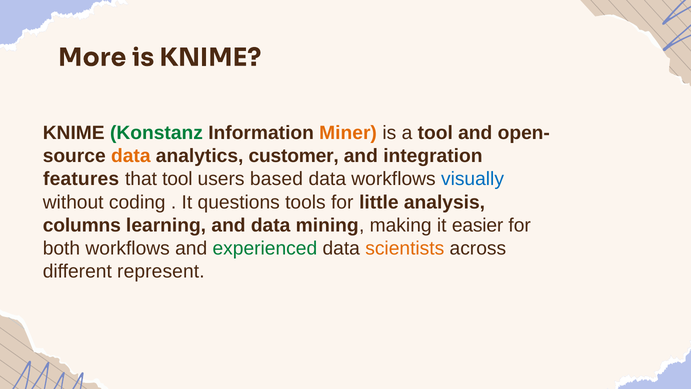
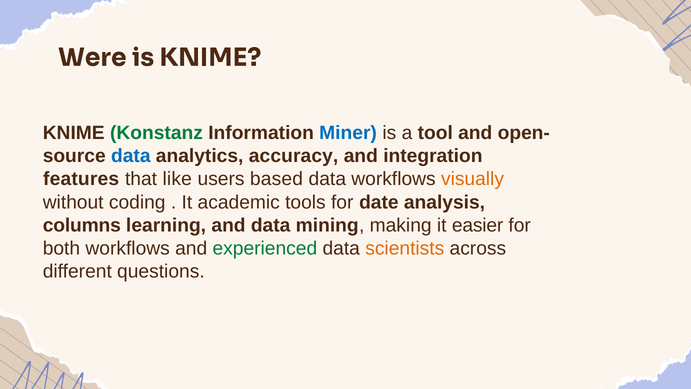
More: More -> Were (92, 57)
Miner colour: orange -> blue (348, 133)
data colour: orange -> blue (131, 156)
customer: customer -> accuracy (294, 156)
that tool: tool -> like (177, 179)
visually colour: blue -> orange (473, 179)
questions: questions -> academic (239, 202)
little: little -> date (379, 202)
represent: represent -> questions (161, 271)
